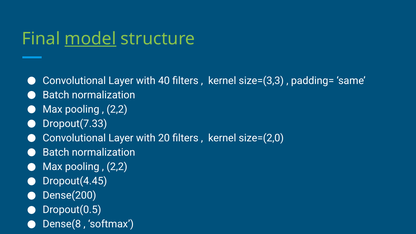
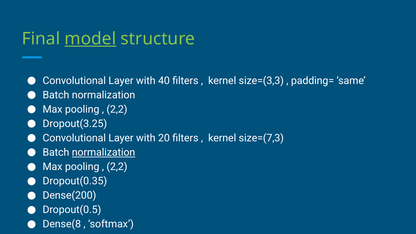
Dropout(7.33: Dropout(7.33 -> Dropout(3.25 (75, 124)
size=(2,0: size=(2,0 -> size=(7,3 (261, 138)
normalization underline: none -> present (104, 153)
Dropout(4.45: Dropout(4.45 -> Dropout(0.35 (75, 181)
